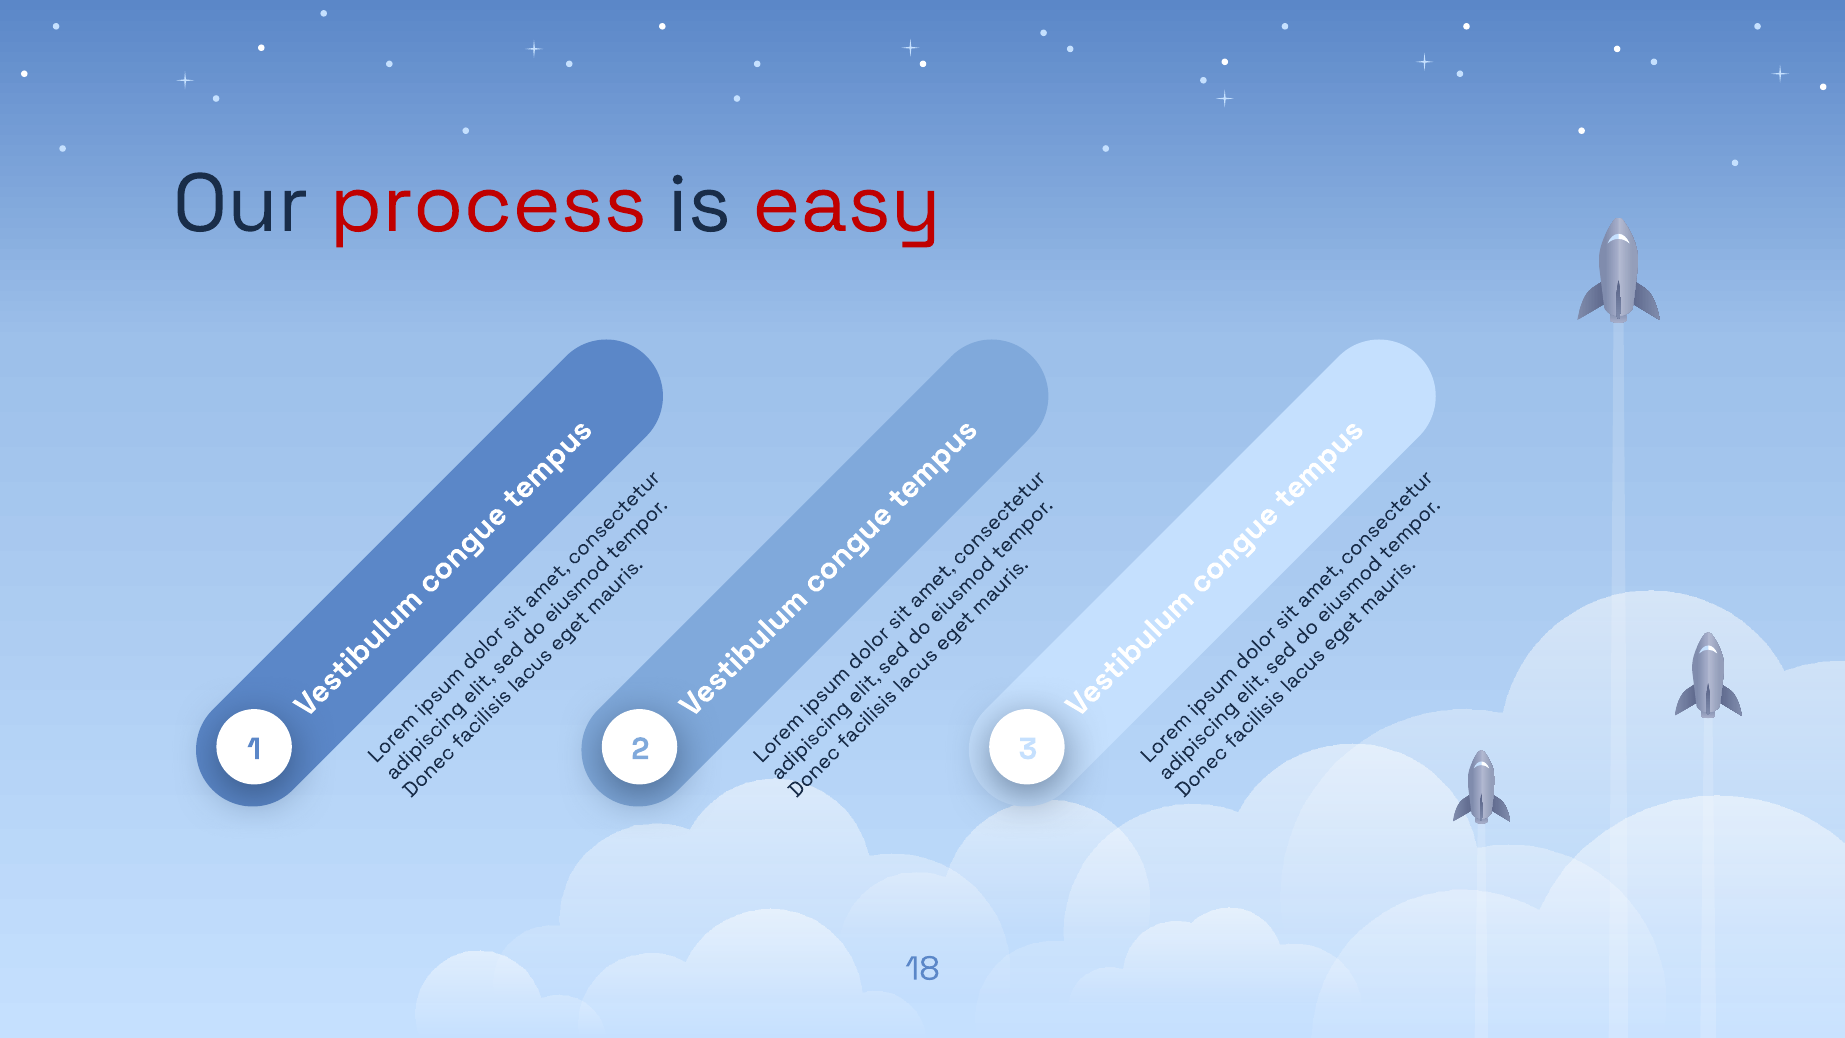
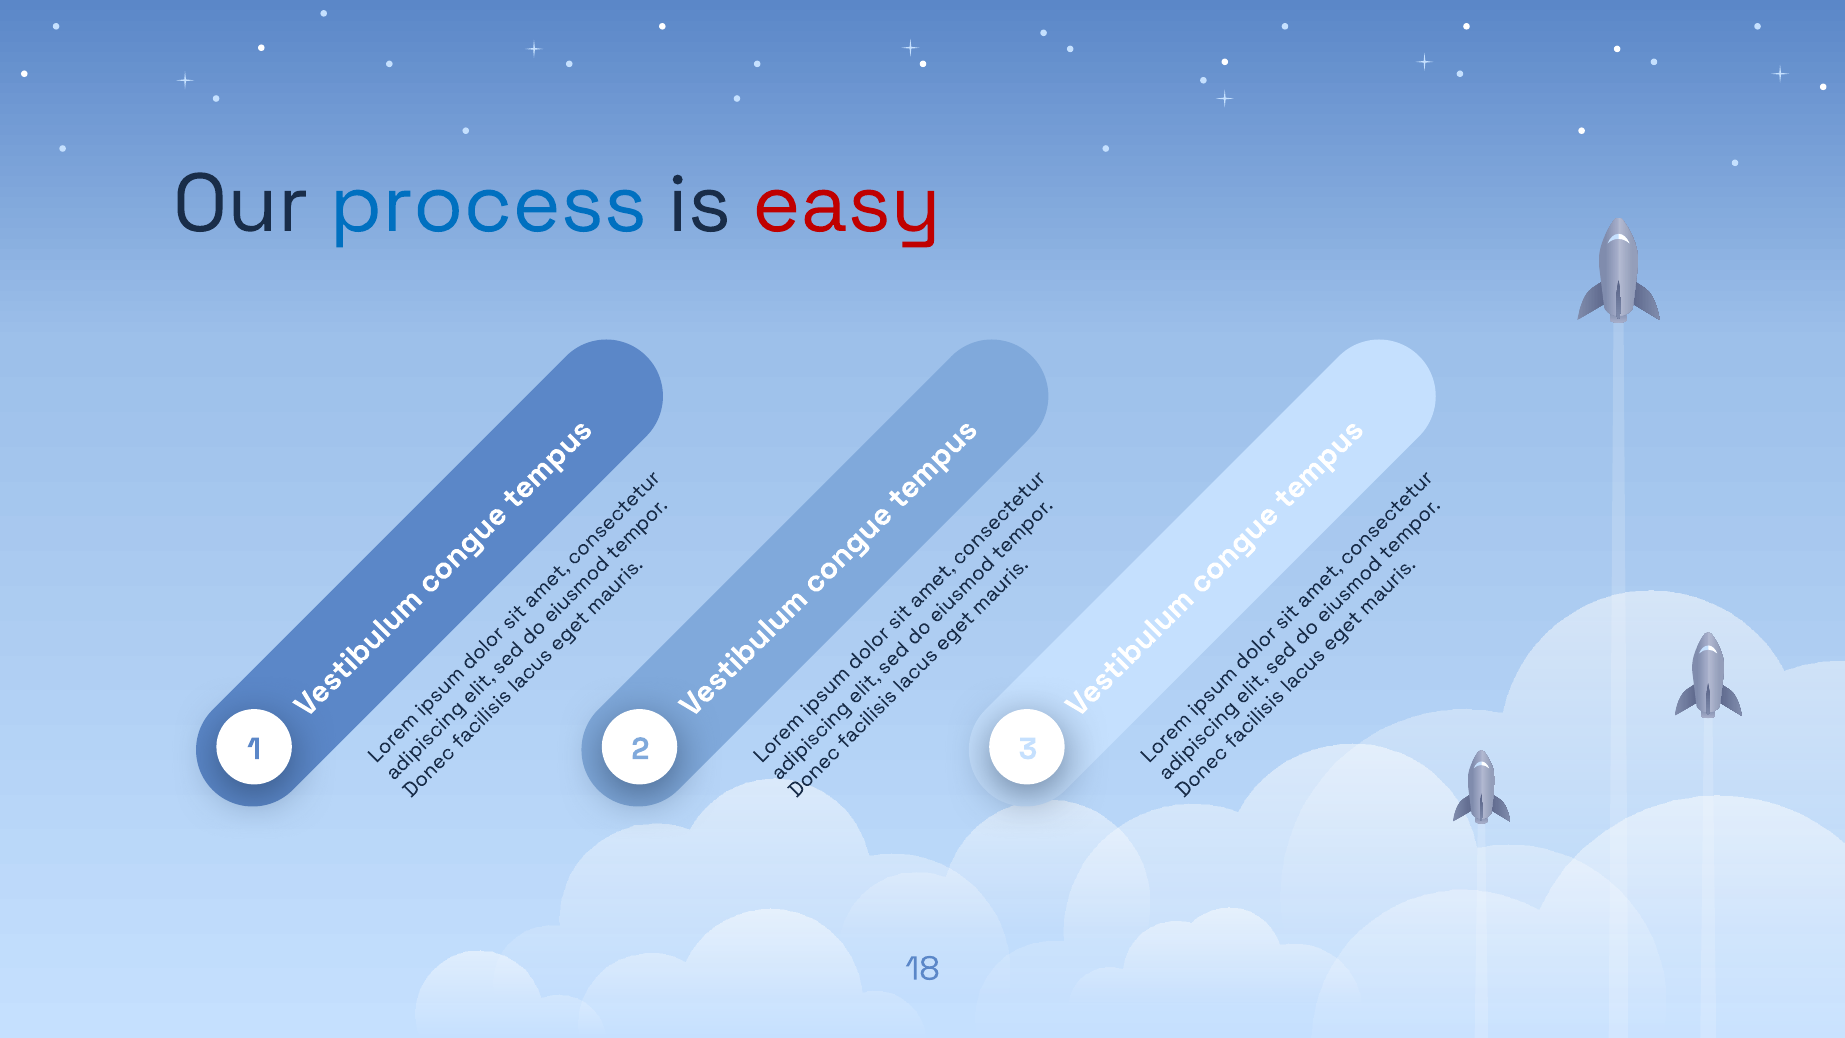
process colour: red -> blue (488, 204)
